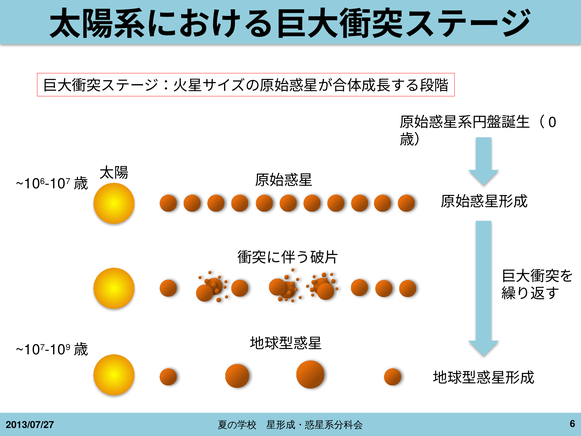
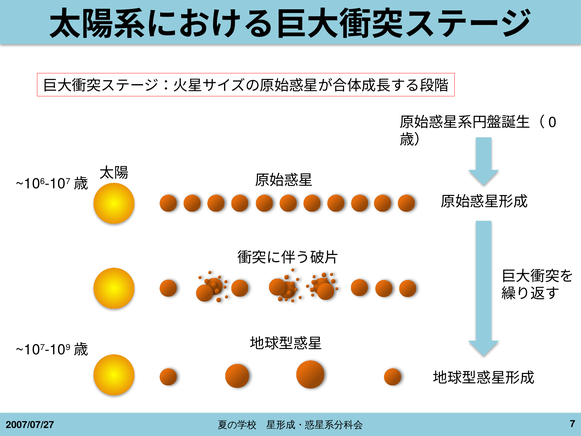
6: 6 -> 7 (573, 424)
2013/07/27: 2013/07/27 -> 2007/07/27 (30, 425)
